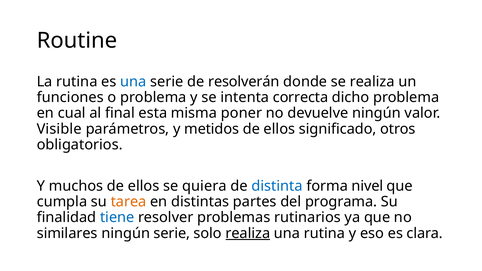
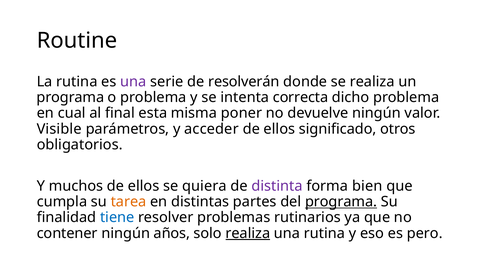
una colour: blue -> purple (133, 82)
funciones: funciones -> programa (70, 97)
metidos: metidos -> acceder (211, 129)
distinta colour: blue -> purple (277, 186)
nivel: nivel -> bien (367, 186)
programa underline: none -> present (341, 202)
similares: similares -> contener (67, 233)
ningún serie: serie -> años (172, 233)
clara: clara -> pero (425, 233)
